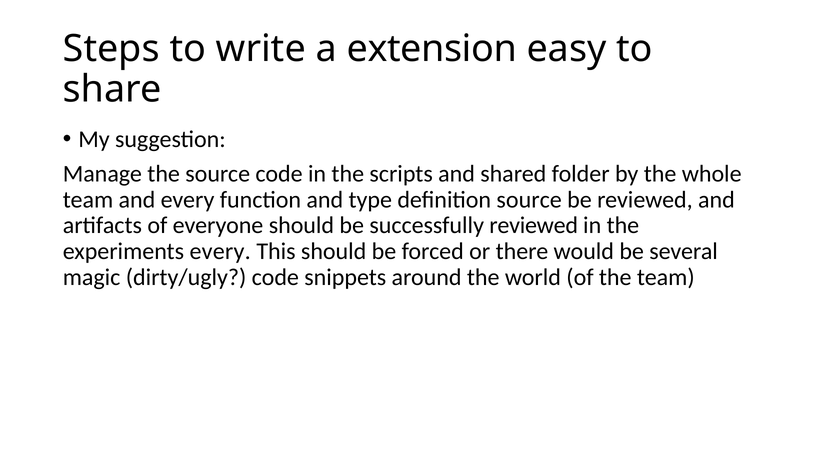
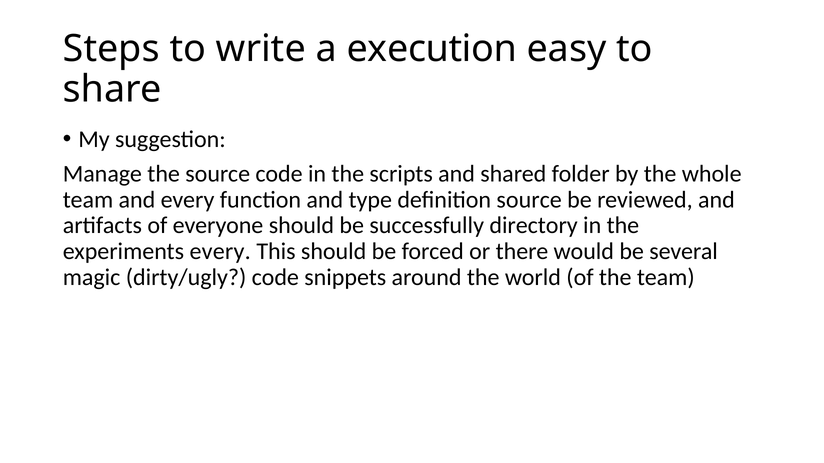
extension: extension -> execution (432, 49)
successfully reviewed: reviewed -> directory (534, 226)
